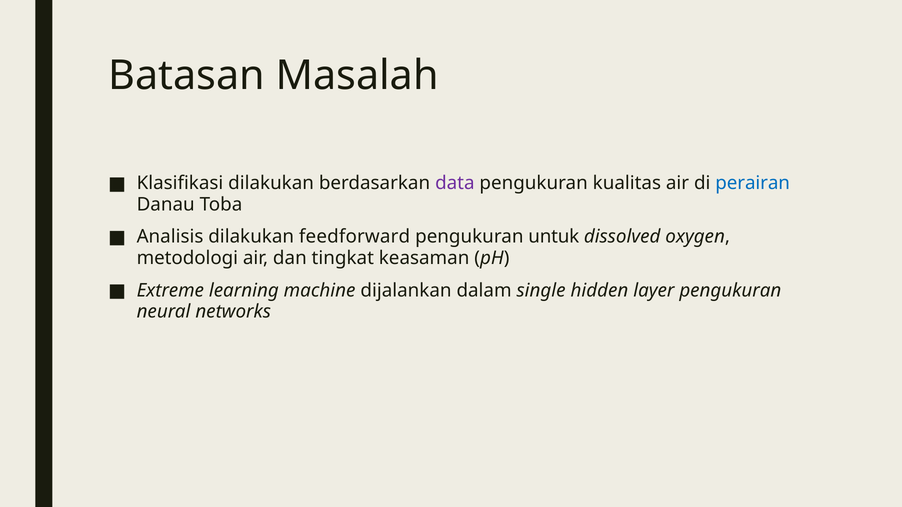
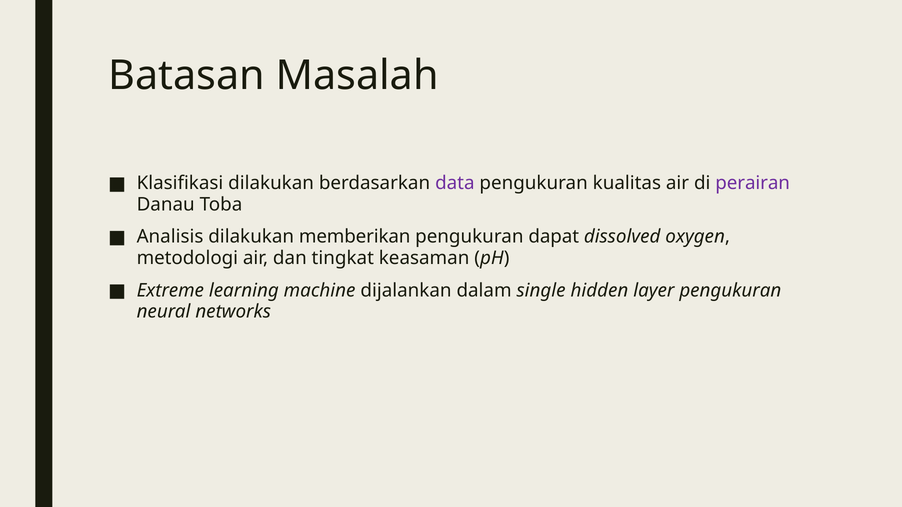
perairan colour: blue -> purple (753, 183)
feedforward: feedforward -> memberikan (355, 237)
untuk: untuk -> dapat (554, 237)
